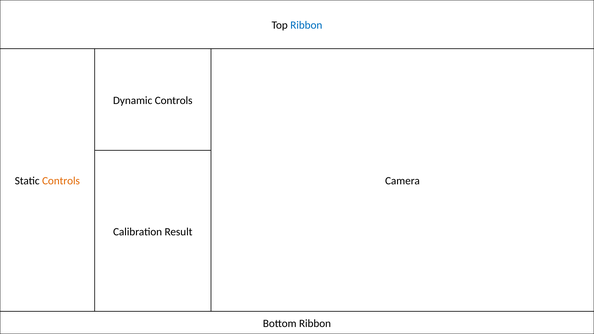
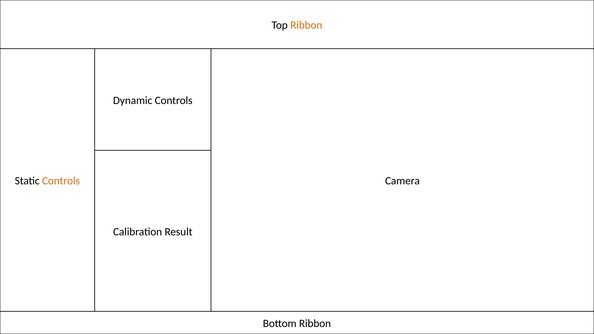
Ribbon colour: blue -> orange (306, 25)
